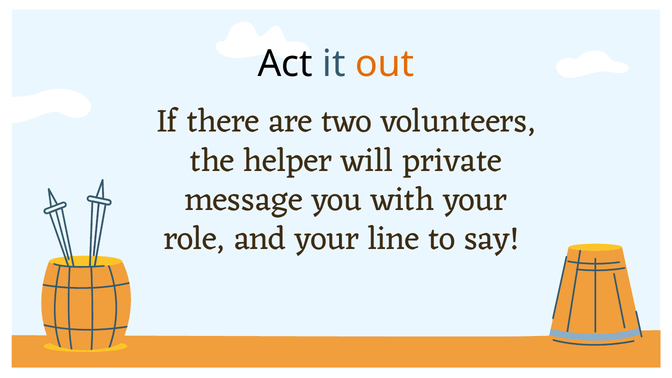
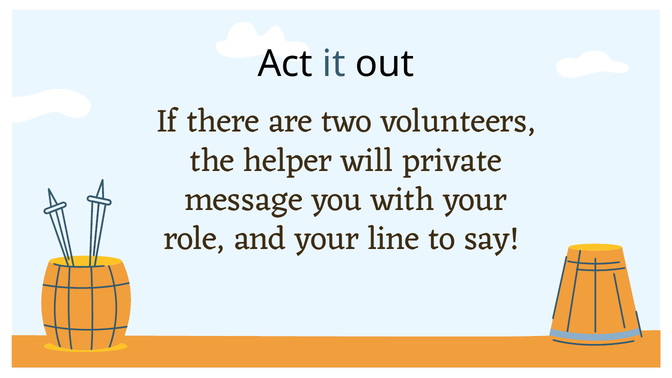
out colour: orange -> black (385, 64)
